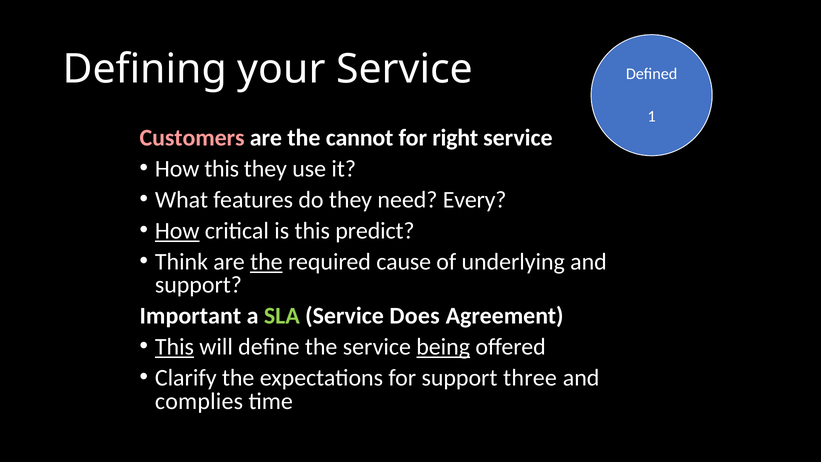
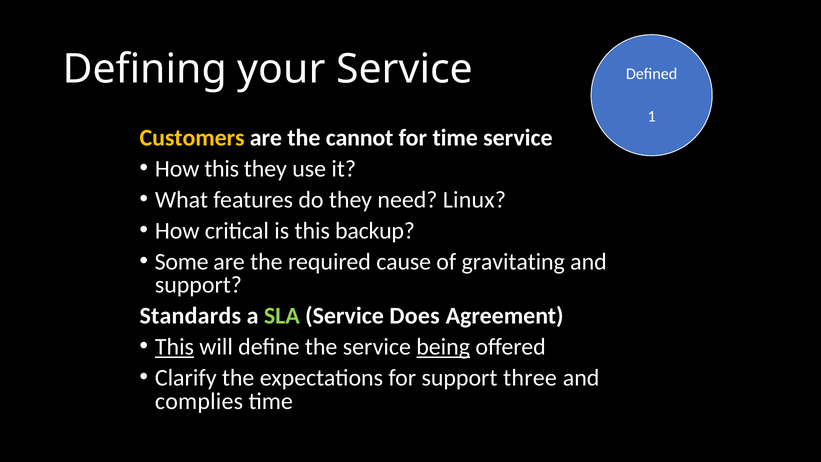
Customers colour: pink -> yellow (192, 138)
for right: right -> time (455, 138)
Every: Every -> Linux (474, 200)
How underline: present -> none (177, 231)
predict: predict -> backup (375, 231)
Think: Think -> Some (182, 262)
the underline: present -> none (266, 262)
underlying: underlying -> gravitating (513, 262)
Important: Important -> Standards (190, 316)
